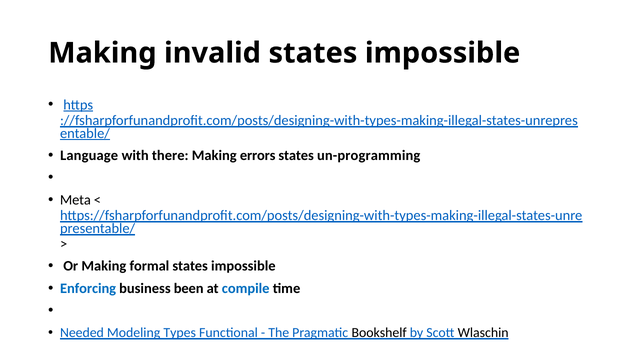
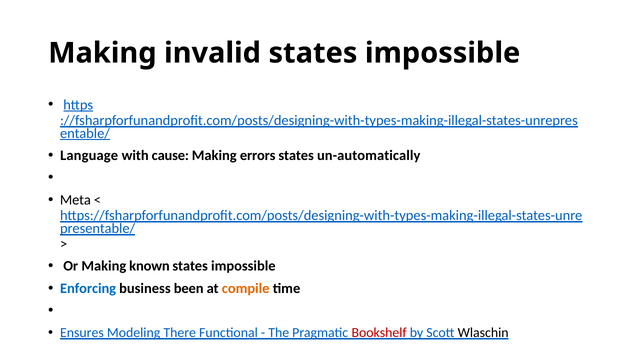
there: there -> cause (170, 156)
un-programming: un-programming -> un-automatically (369, 156)
formal: formal -> known (149, 267)
compile colour: blue -> orange (246, 289)
Needed: Needed -> Ensures (82, 333)
Types: Types -> There (180, 333)
Bookshelf colour: black -> red (379, 333)
